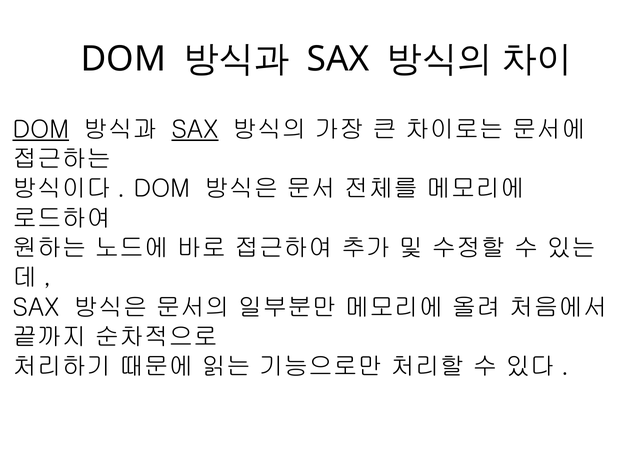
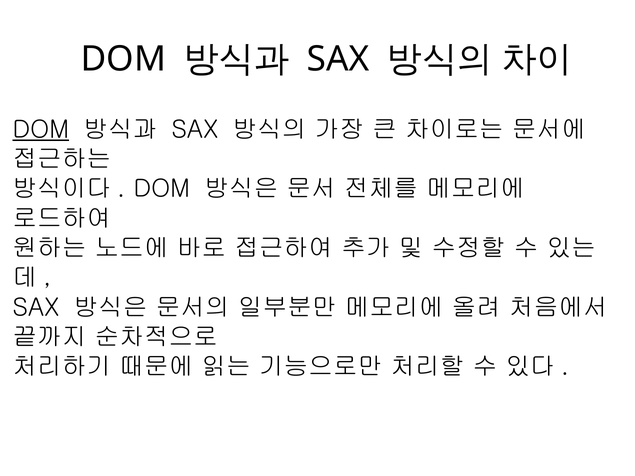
SAX underline: present -> none (195, 130)
